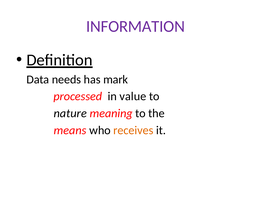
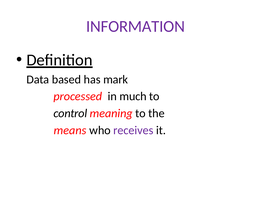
needs: needs -> based (66, 79)
value: value -> much (133, 96)
nature: nature -> control (70, 113)
receives colour: orange -> purple (133, 130)
